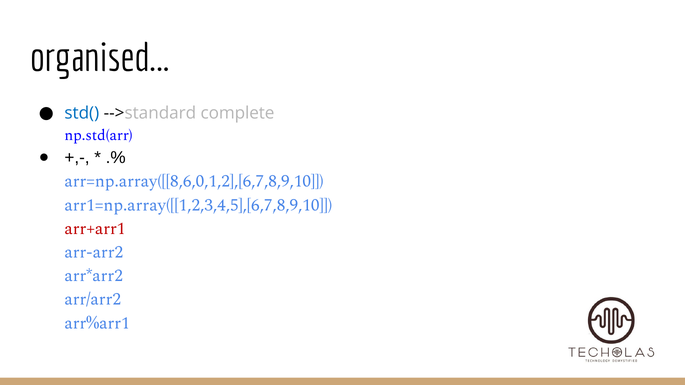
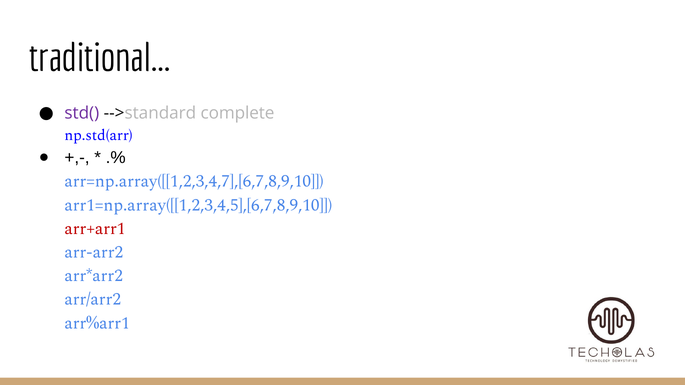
organised: organised -> traditional (100, 58)
std( colour: blue -> purple (82, 113)
arr=np.array([[8,6,0,1,2],[6,7,8,9,10: arr=np.array([[8,6,0,1,2],[6,7,8,9,10 -> arr=np.array([[1,2,3,4,7],[6,7,8,9,10 (194, 181)
